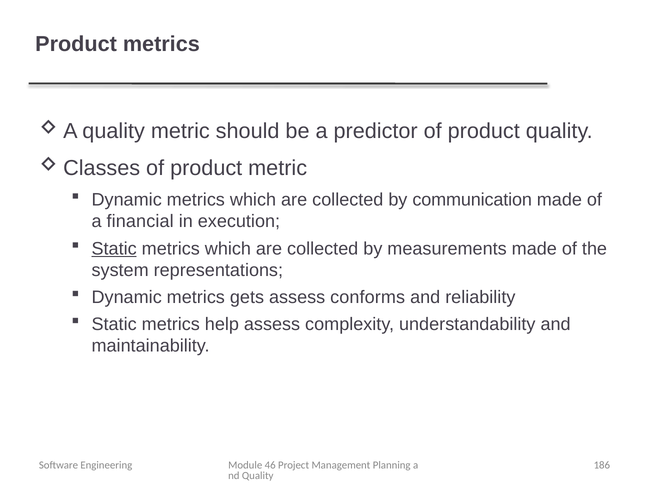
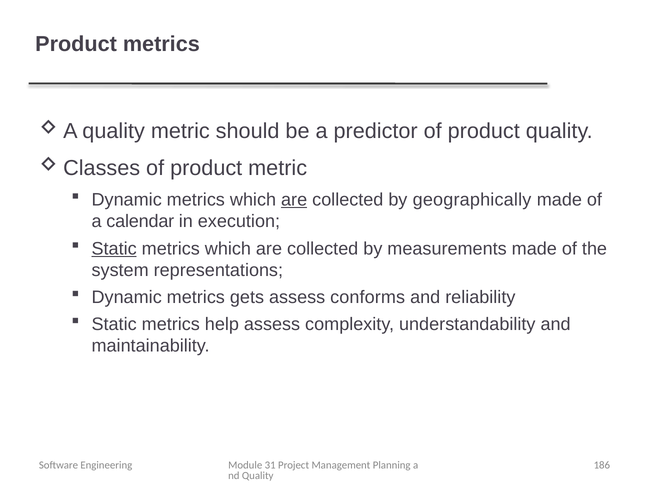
are underline: none -> present (294, 200)
communication: communication -> geographically (472, 200)
financial: financial -> calendar (140, 221)
46: 46 -> 31 (270, 465)
